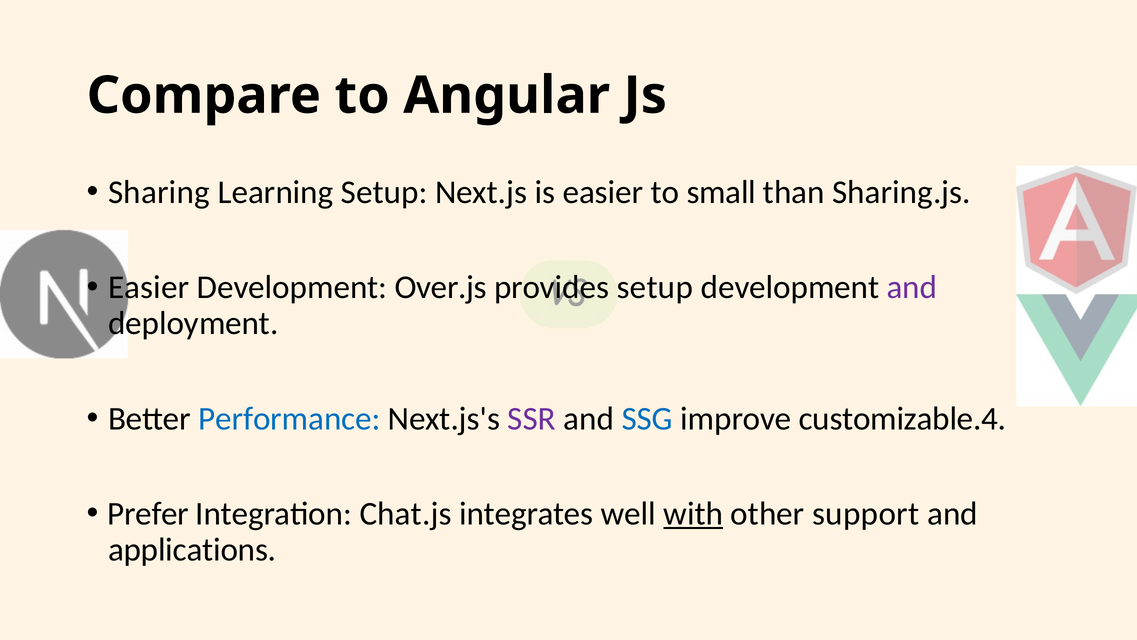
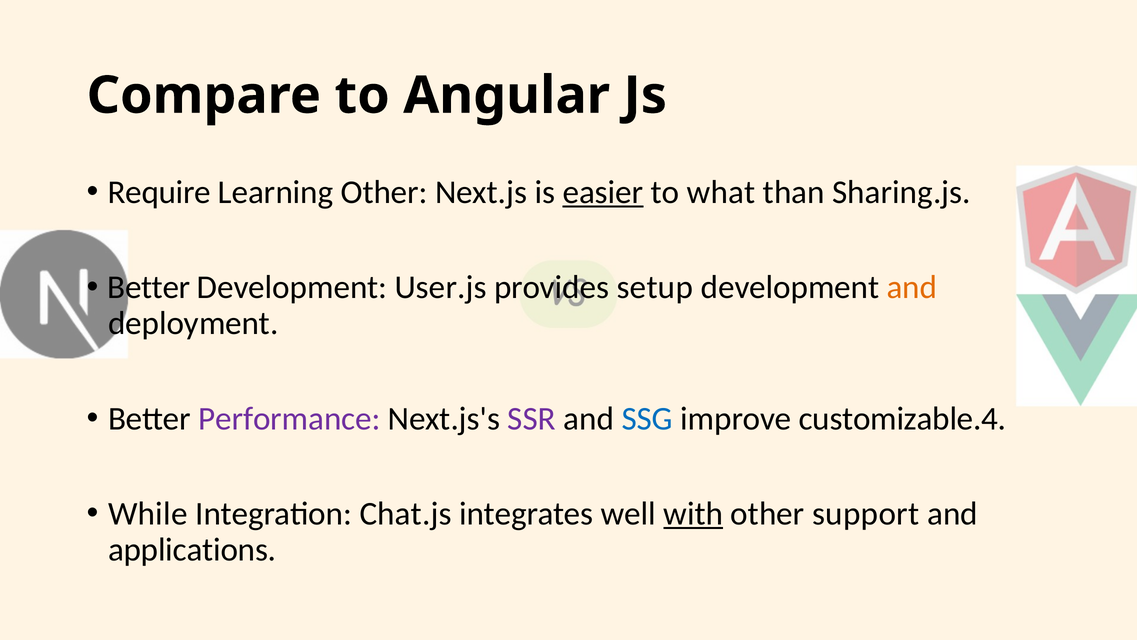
Sharing: Sharing -> Require (159, 192)
Learning Setup: Setup -> Other (384, 192)
easier underline: none -> present (603, 192)
small: small -> what (721, 192)
Easier: Easier -> Better (149, 287)
Over.js: Over.js -> User.js (441, 287)
and colour: purple -> orange (912, 287)
Performance colour: blue -> purple (289, 418)
Prefer: Prefer -> While (148, 513)
